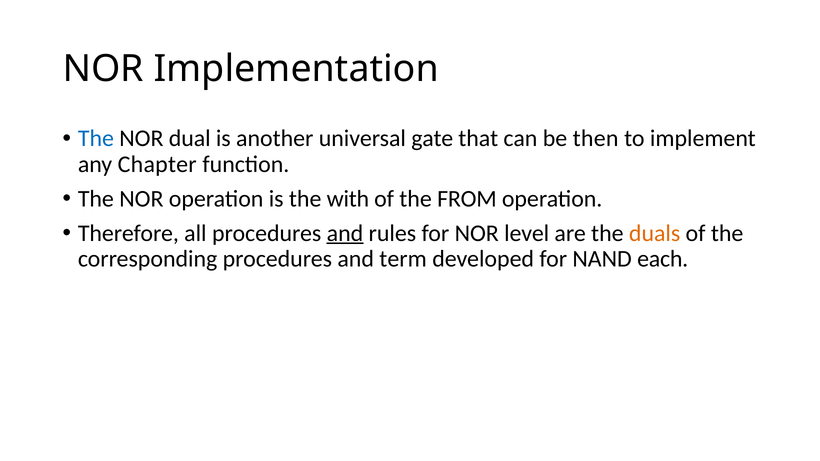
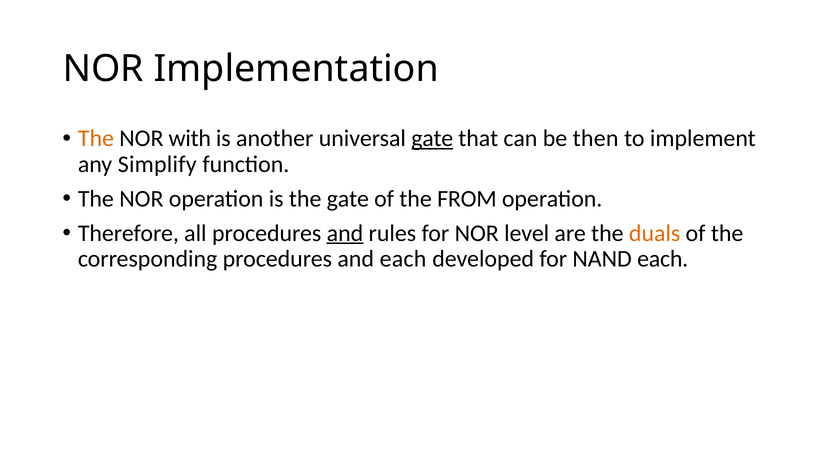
The colour: blue -> orange (96, 139)
dual: dual -> with (190, 139)
gate underline: none -> present (432, 139)
Chapter: Chapter -> Simplify (157, 164)
the with: with -> gate (348, 199)
and term: term -> each (403, 259)
